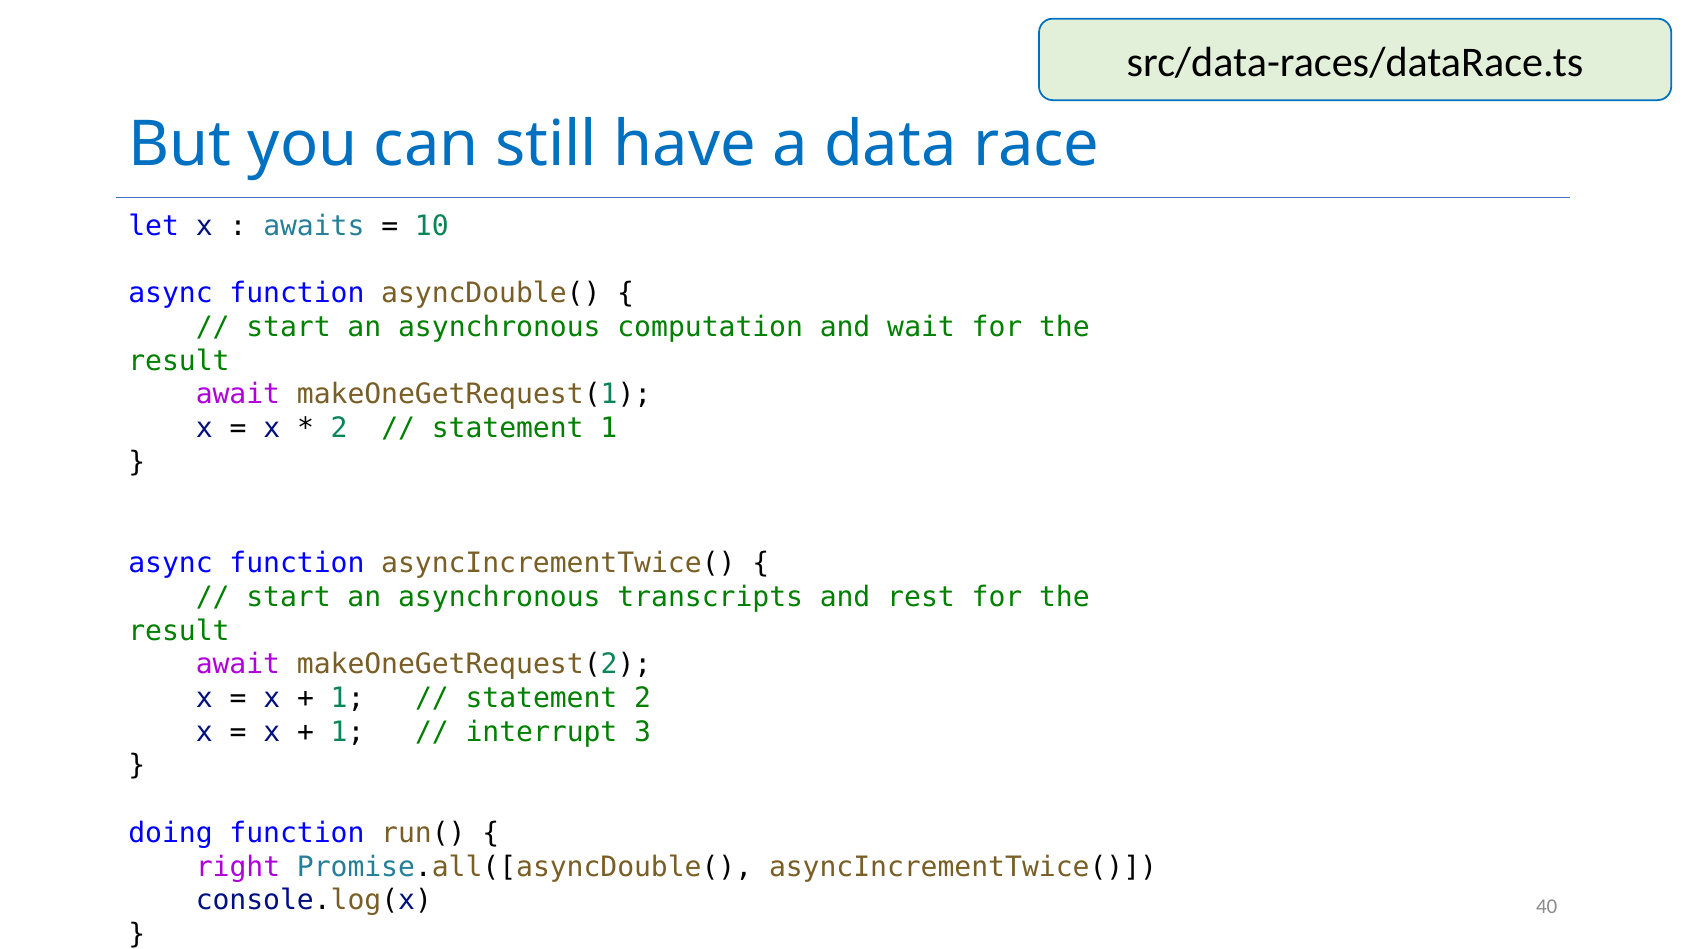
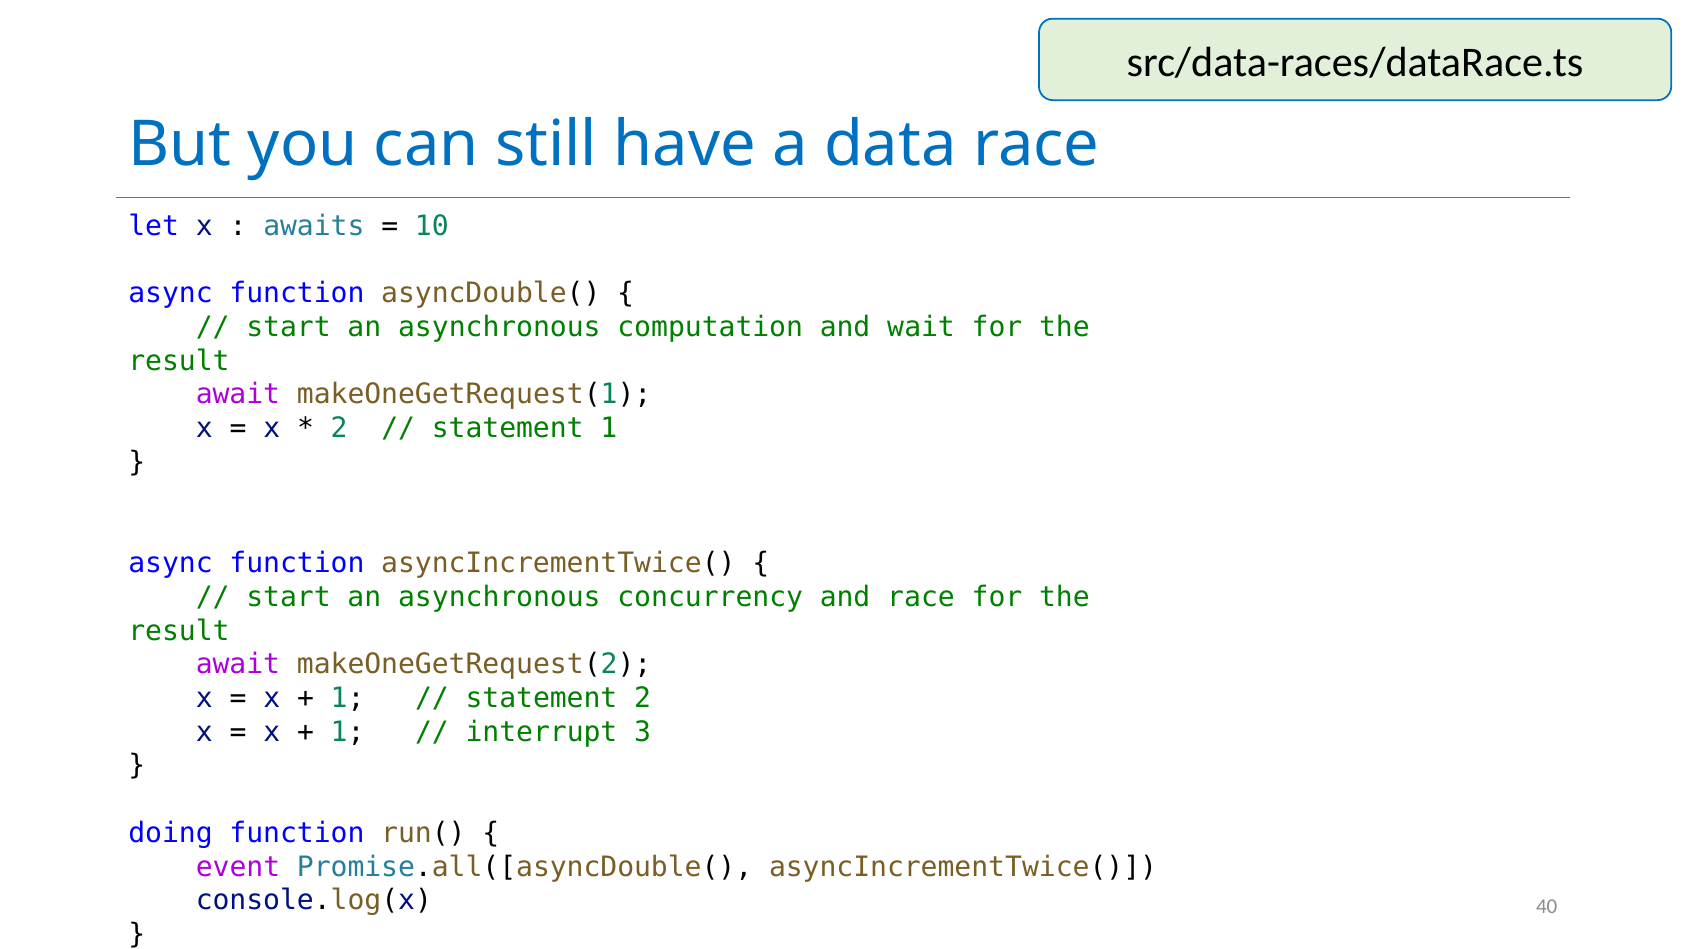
transcripts: transcripts -> concurrency (710, 597)
and rest: rest -> race (921, 597)
right: right -> event (238, 866)
